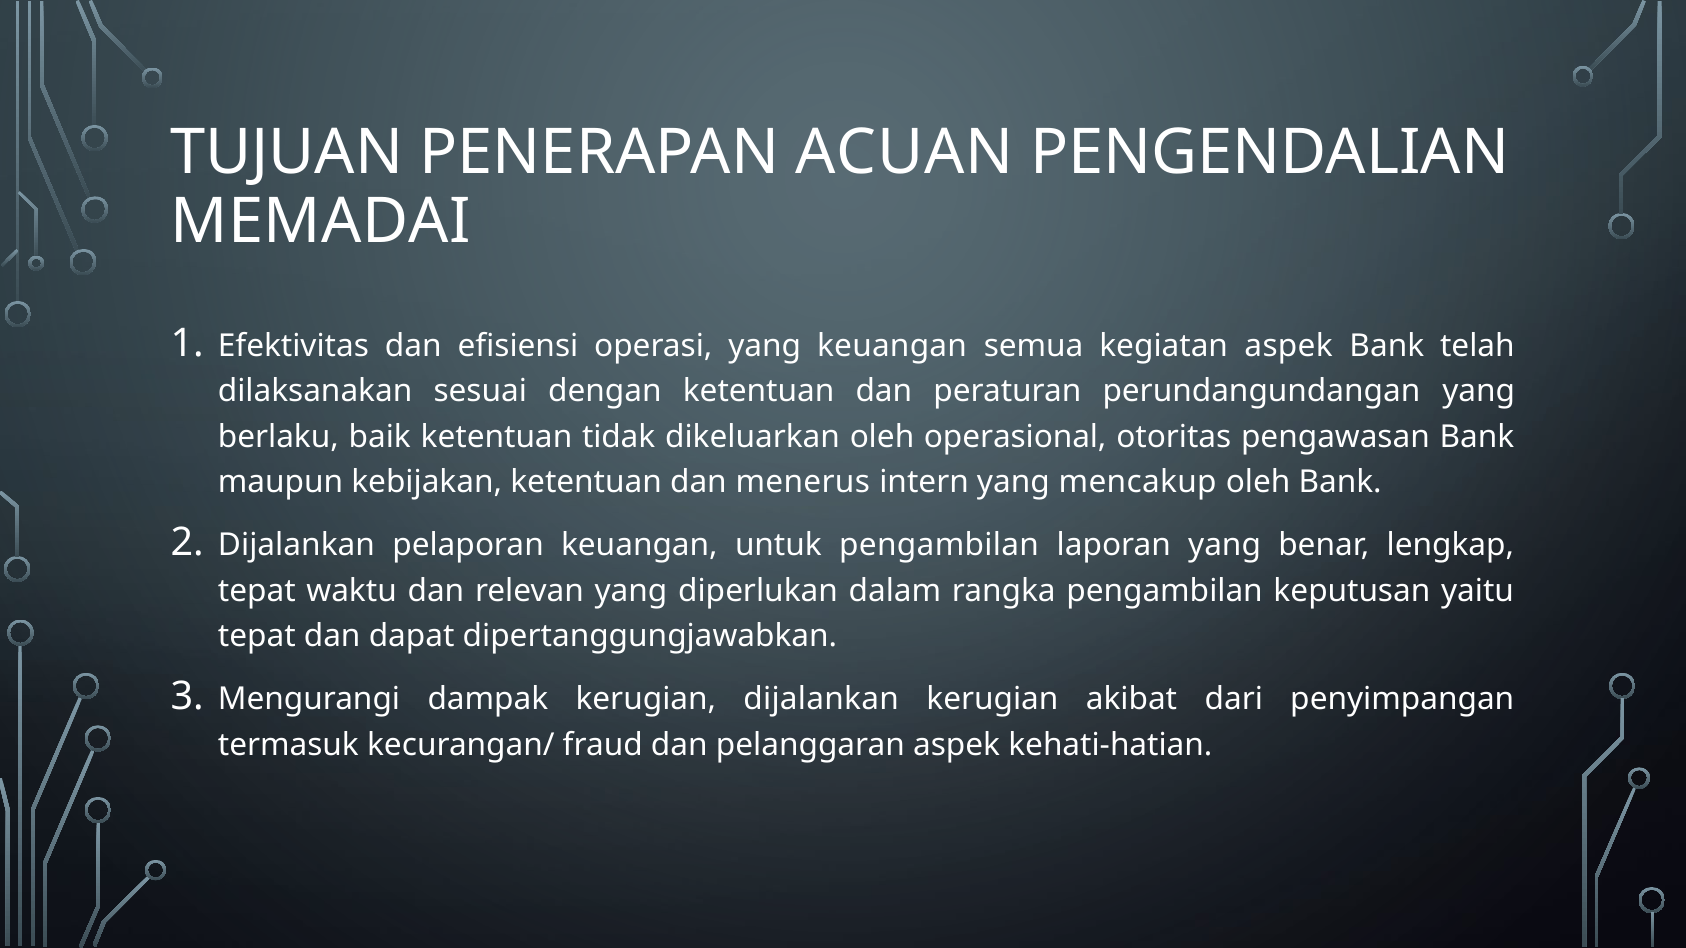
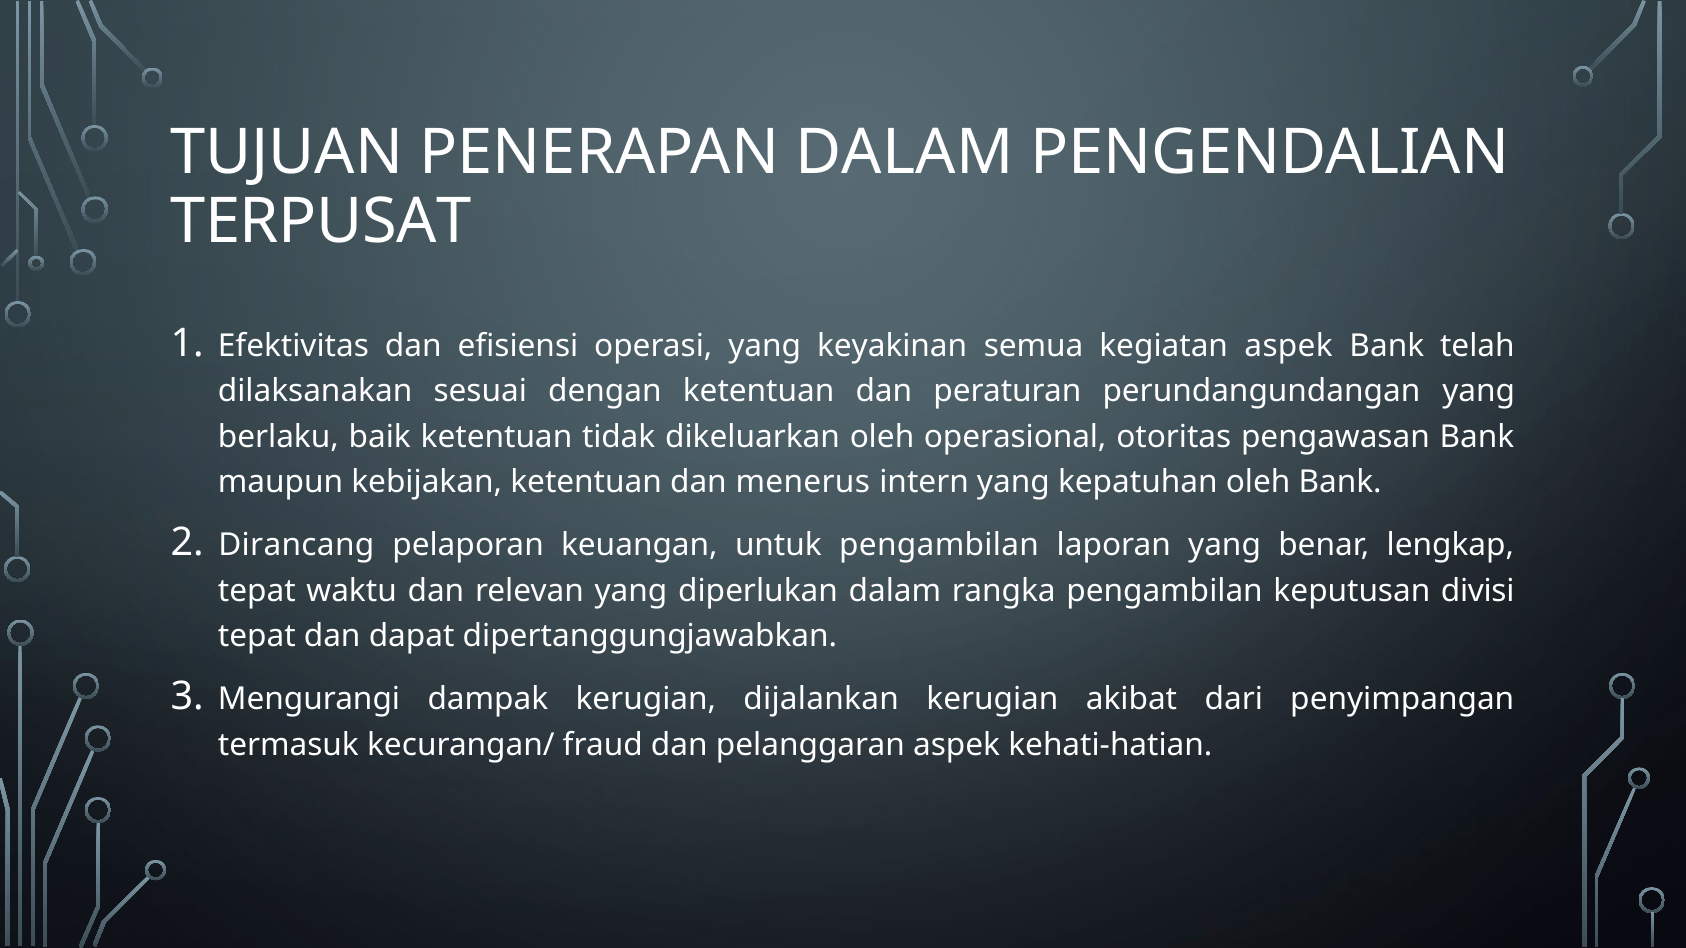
PENERAPAN ACUAN: ACUAN -> DALAM (905, 153)
MEMADAI: MEMADAI -> TERPUSAT (321, 221)
yang keuangan: keuangan -> keyakinan (892, 346)
mencakup: mencakup -> kepatuhan (1138, 483)
Dijalankan: Dijalankan -> Dirancang (296, 546)
yaitu: yaitu -> divisi (1478, 591)
